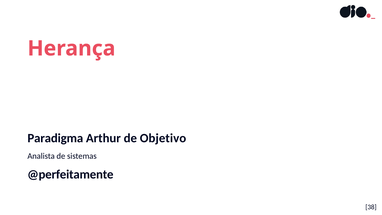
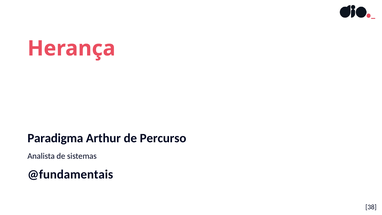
Objetivo: Objetivo -> Percurso (163, 138)
@perfeitamente: @perfeitamente -> @fundamentais (70, 174)
